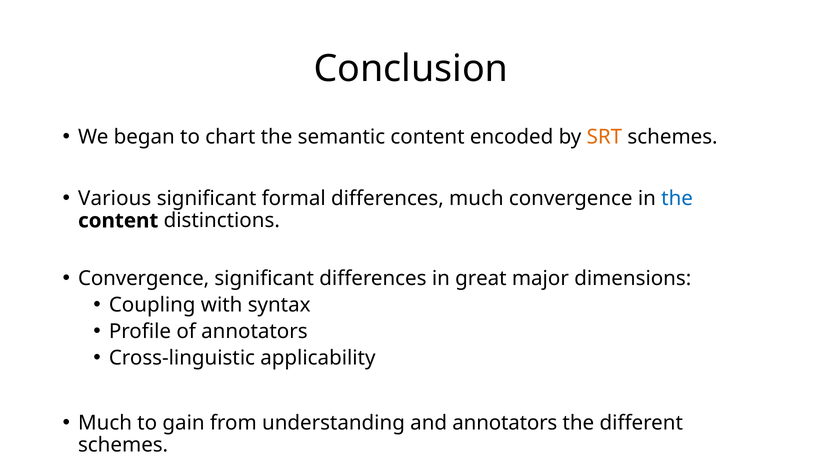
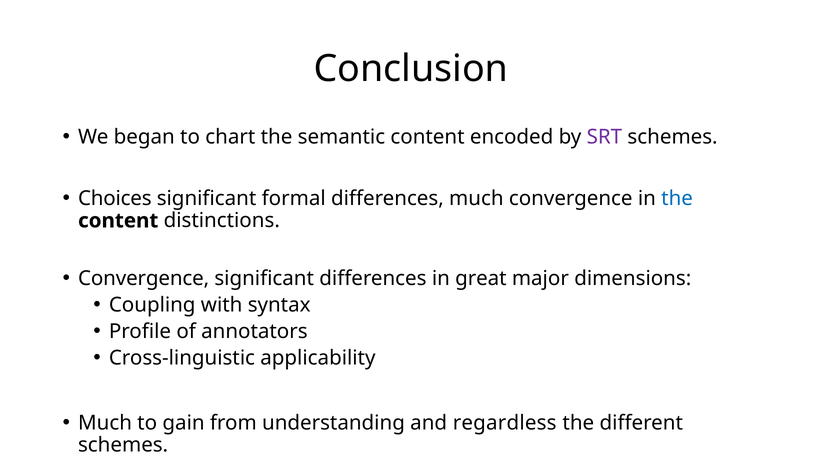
SRT colour: orange -> purple (604, 137)
Various: Various -> Choices (115, 199)
and annotators: annotators -> regardless (505, 423)
